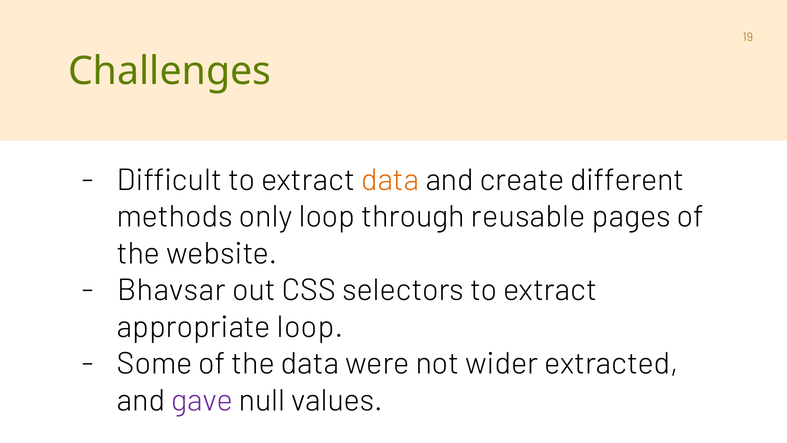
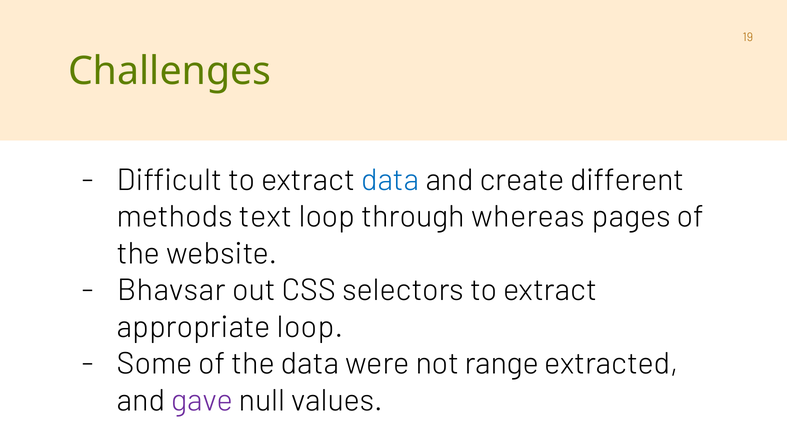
data colour: orange -> blue (390, 180)
only: only -> text (265, 217)
reusable: reusable -> whereas (528, 217)
wider: wider -> range (502, 364)
